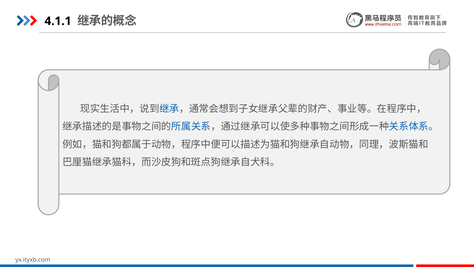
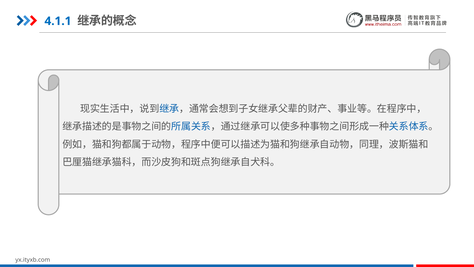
4.1.1 colour: black -> blue (58, 21)
